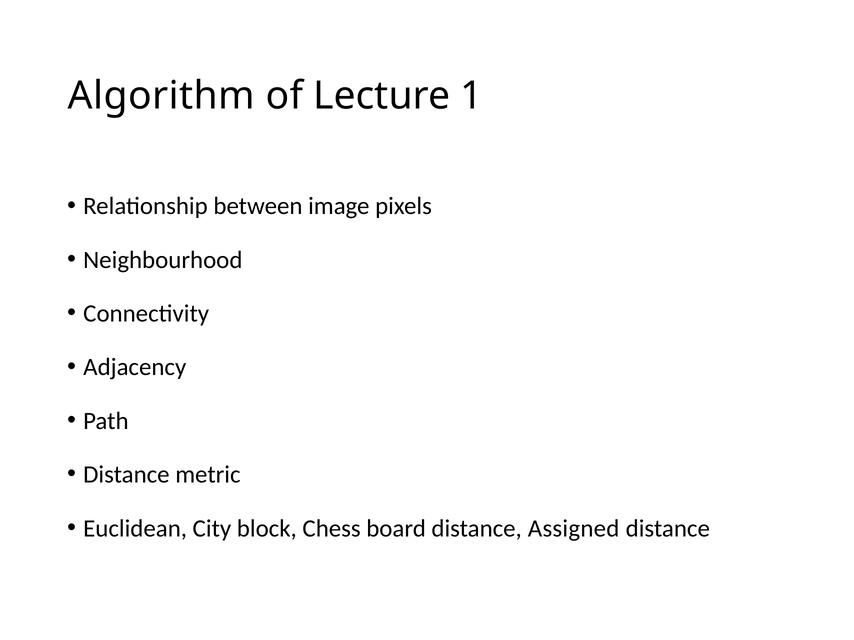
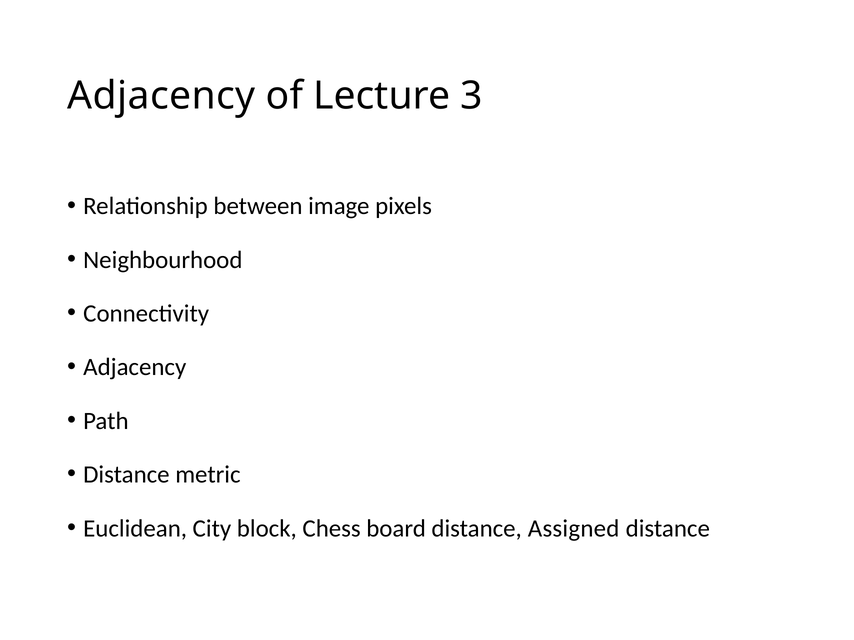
Algorithm: Algorithm -> Adjacency (161, 96)
1: 1 -> 3 (472, 96)
